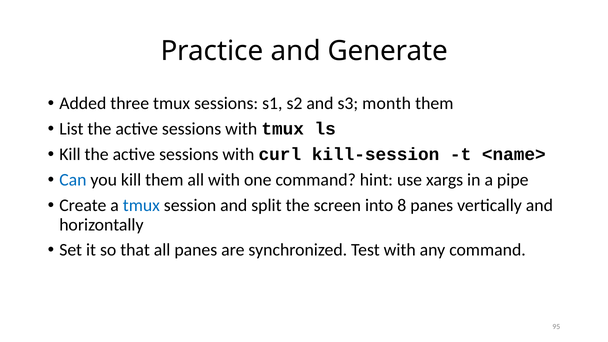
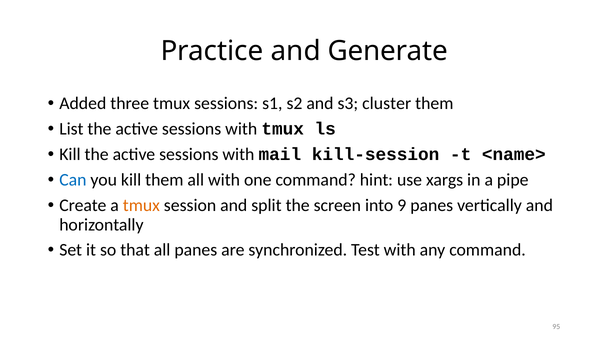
month: month -> cluster (387, 104)
curl: curl -> mail (280, 155)
tmux colour: blue -> orange (141, 206)
8: 8 -> 9 (402, 206)
